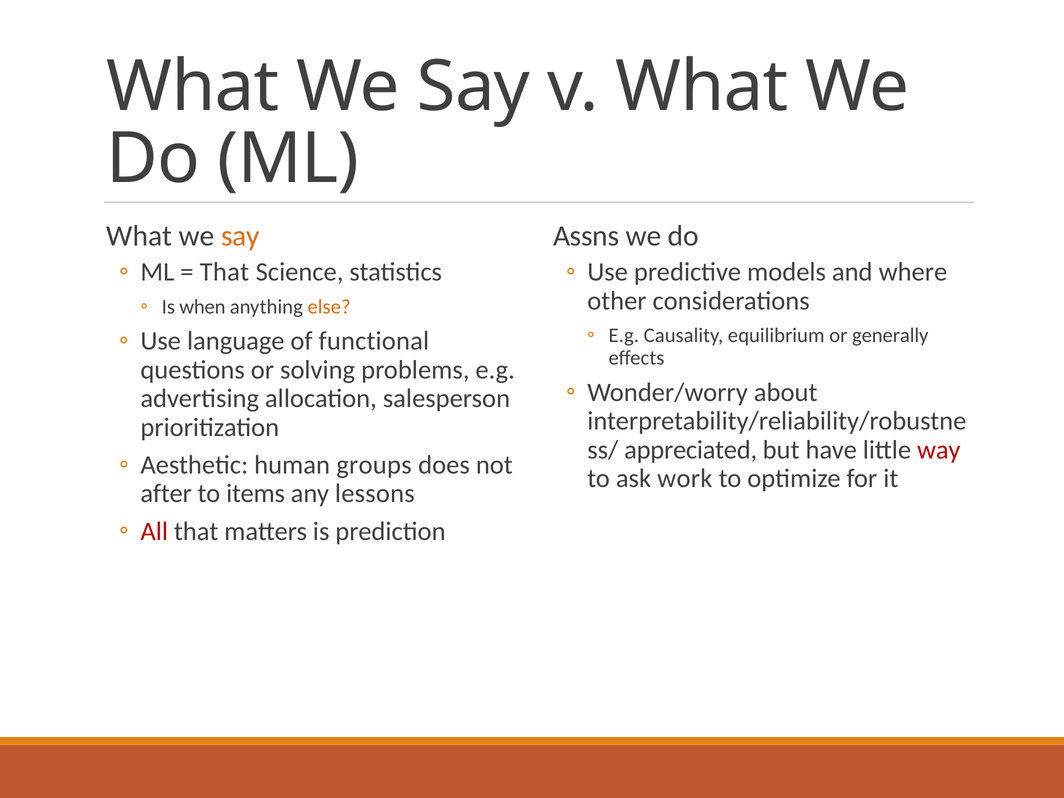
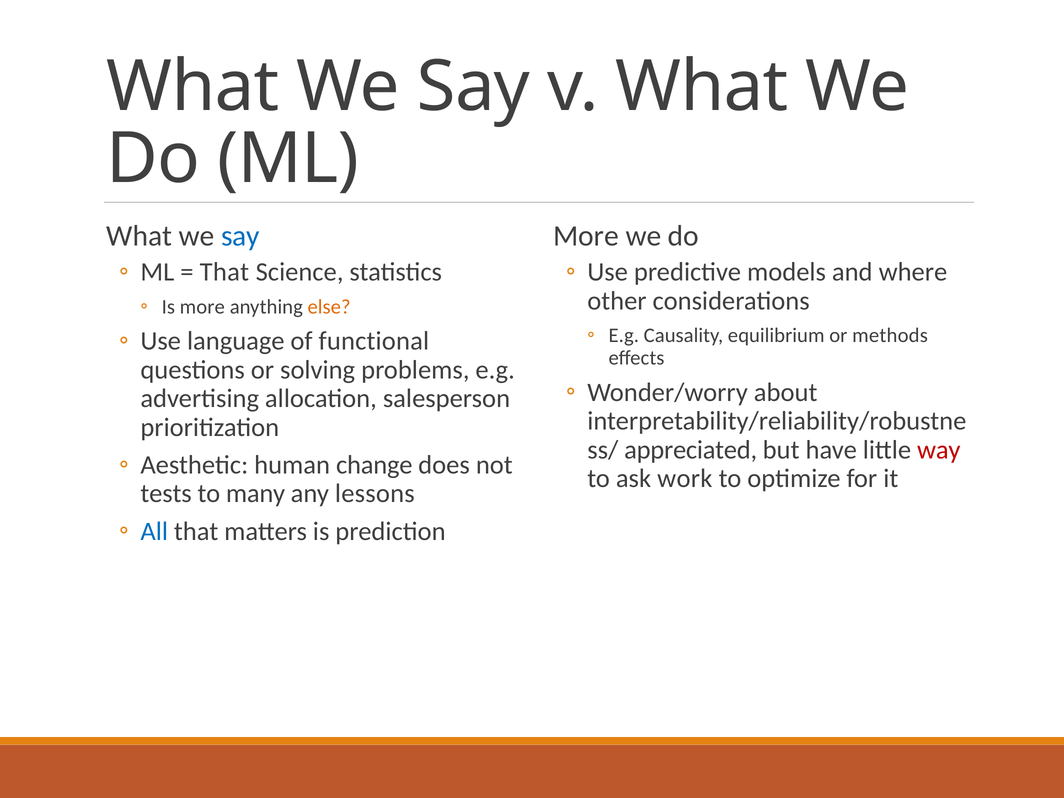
say colour: orange -> blue (240, 236)
Assns: Assns -> More (586, 236)
Is when: when -> more (202, 307)
generally: generally -> methods (890, 335)
groups: groups -> change (374, 465)
after: after -> tests (166, 494)
items: items -> many (256, 494)
All colour: red -> blue (154, 531)
